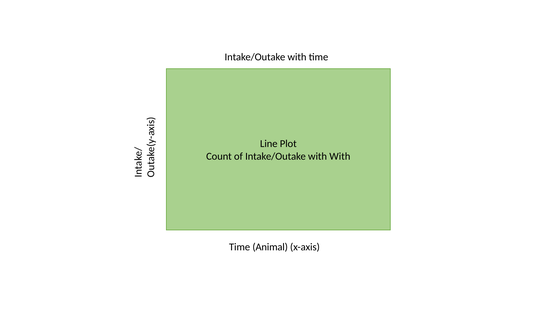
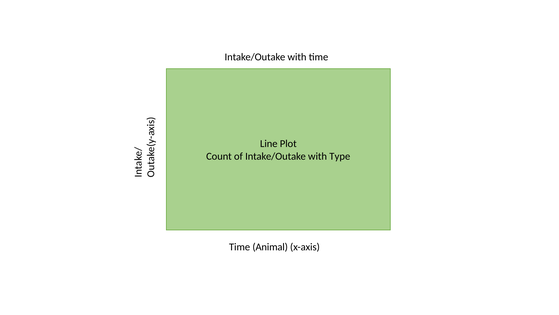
with With: With -> Type (340, 156)
